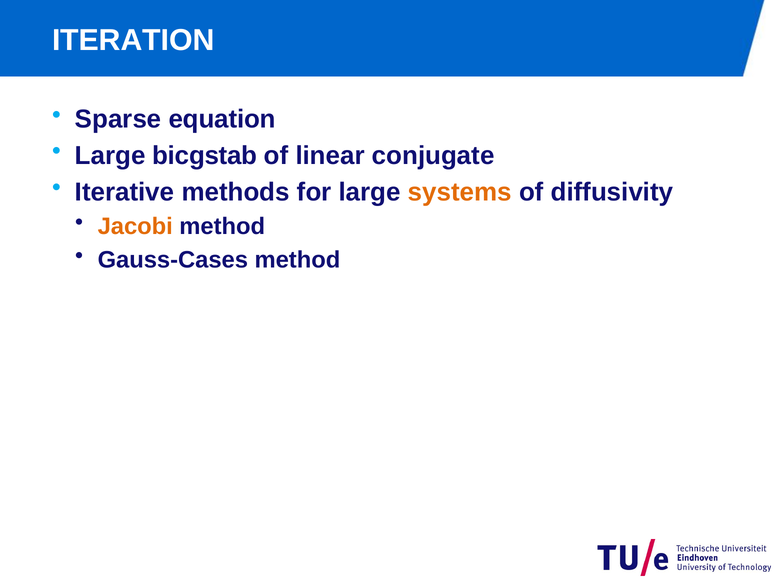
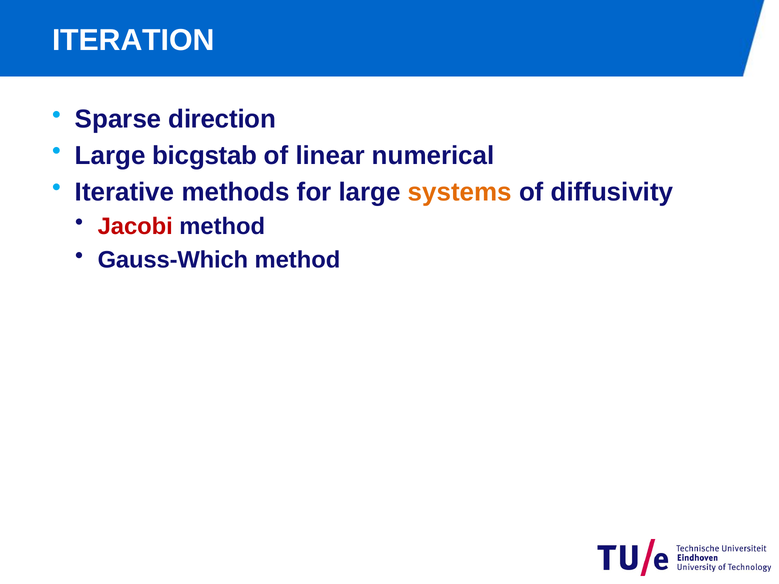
equation: equation -> direction (222, 119)
conjugate: conjugate -> numerical (433, 156)
Jacobi colour: orange -> red (135, 227)
Gauss-Cases: Gauss-Cases -> Gauss-Which (173, 260)
